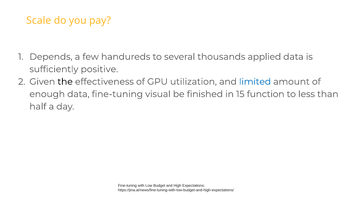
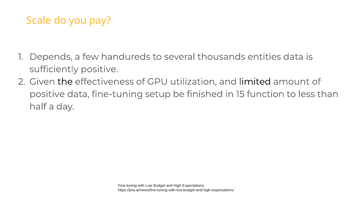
applied: applied -> entities (264, 57)
limited colour: blue -> black (255, 82)
enough: enough -> positive (47, 94)
visual: visual -> setup (158, 94)
